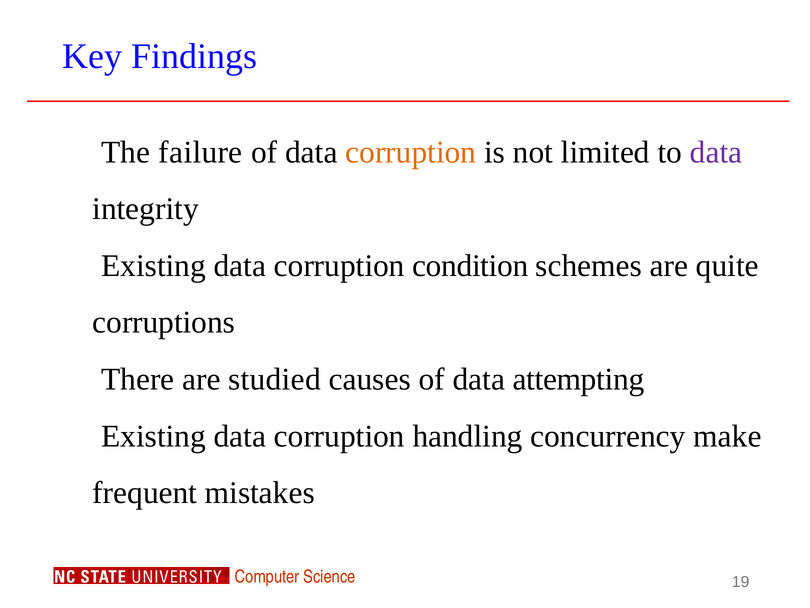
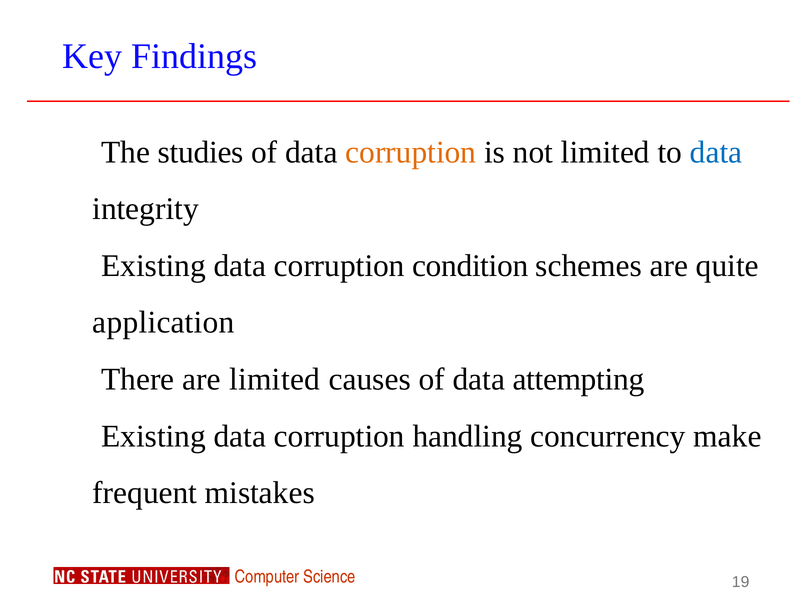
failure: failure -> studies (201, 152)
data colour: purple -> blue (716, 152)
corruptions: corruptions -> application (164, 322)
are studied: studied -> limited (275, 379)
